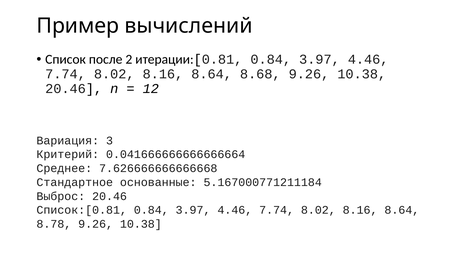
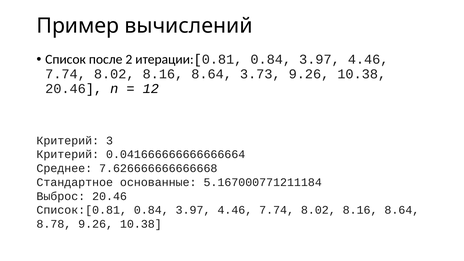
8.68: 8.68 -> 3.73 (260, 74)
Вариация: Вариация -> Критерий (68, 141)
